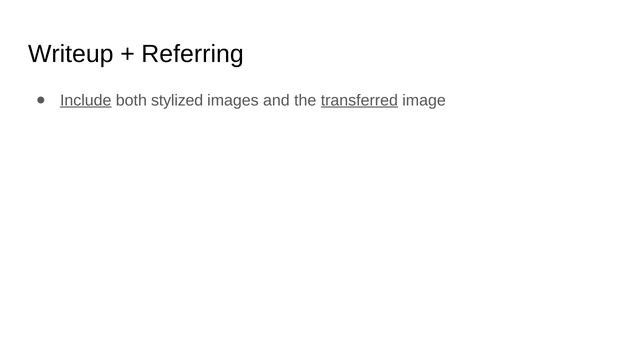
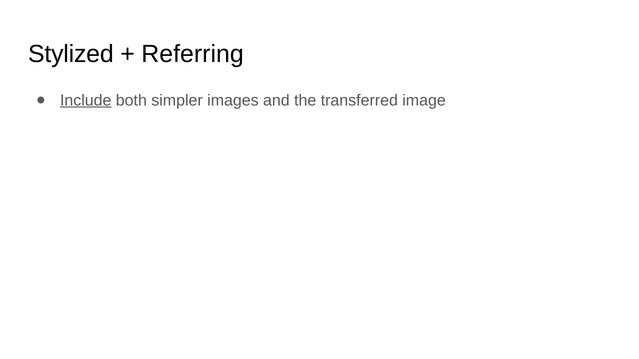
Writeup: Writeup -> Stylized (71, 54)
stylized: stylized -> simpler (177, 100)
transferred underline: present -> none (359, 100)
